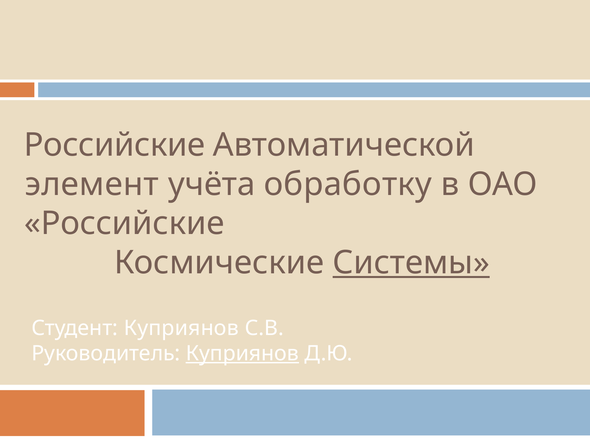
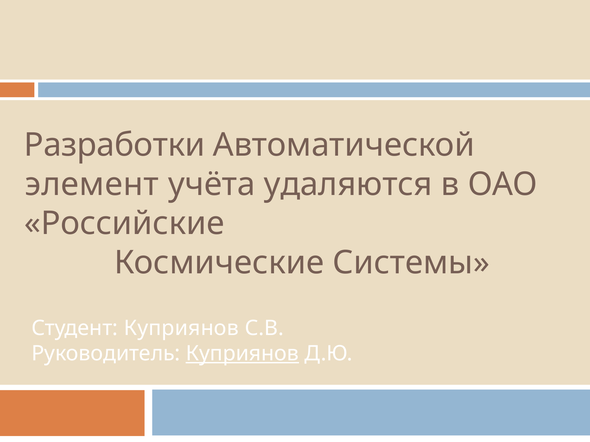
Российские: Российские -> Разработки (114, 145)
обработку: обработку -> удаляются (348, 184)
Системы underline: present -> none (411, 263)
